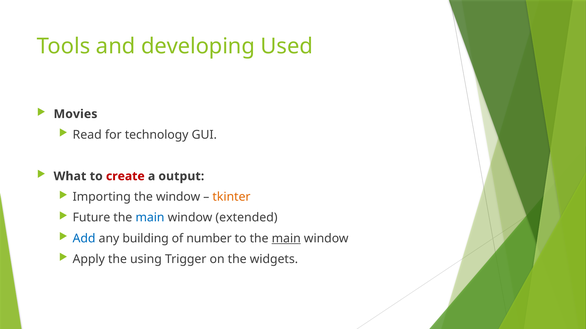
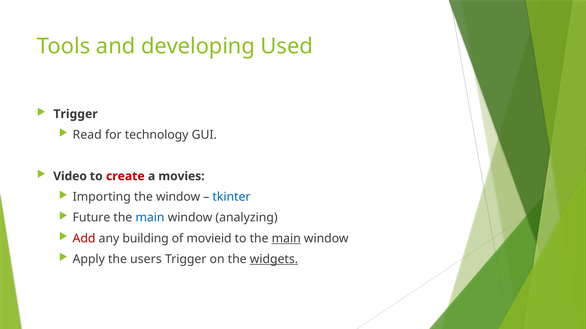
Movies: Movies -> Trigger (76, 114)
What: What -> Video (70, 177)
output: output -> movies (181, 177)
tkinter colour: orange -> blue (232, 197)
extended: extended -> analyzing (247, 218)
Add colour: blue -> red (84, 239)
number: number -> movieid (209, 239)
using: using -> users (146, 260)
widgets underline: none -> present (274, 260)
